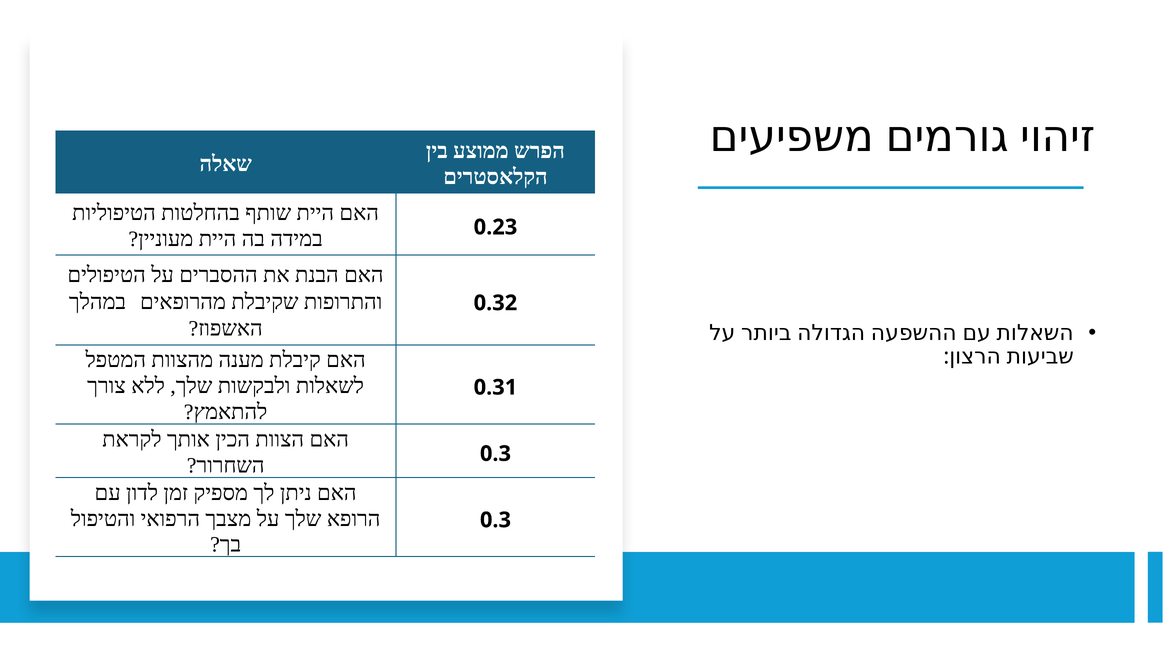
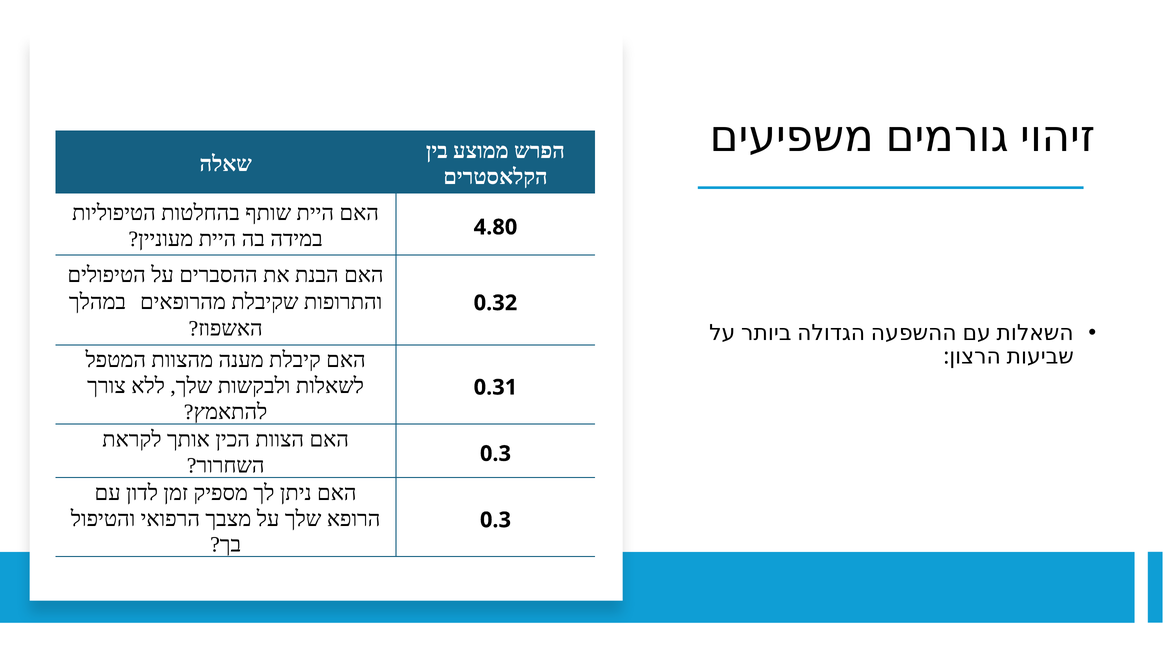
0.23: 0.23 -> 4.80 (495, 227)
